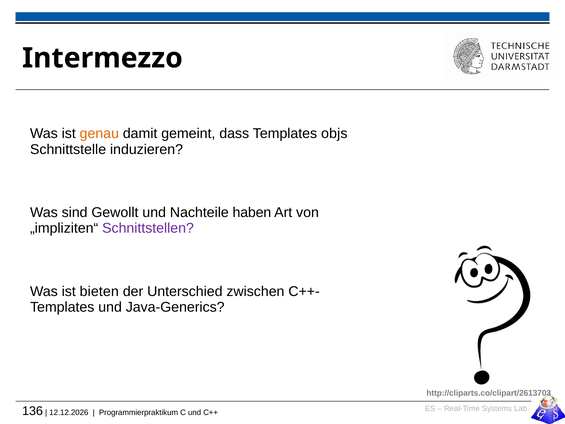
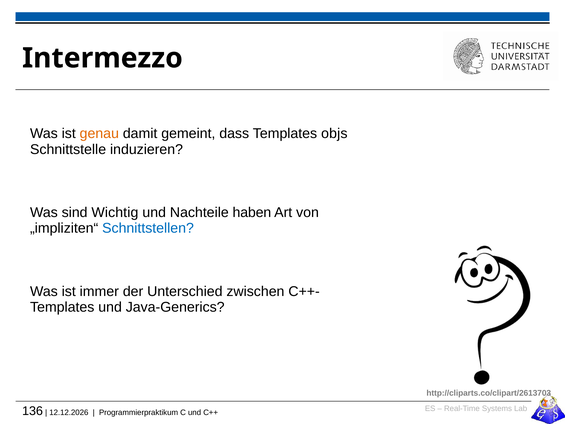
Gewollt: Gewollt -> Wichtig (115, 212)
Schnittstellen colour: purple -> blue (148, 228)
bieten: bieten -> immer (99, 291)
